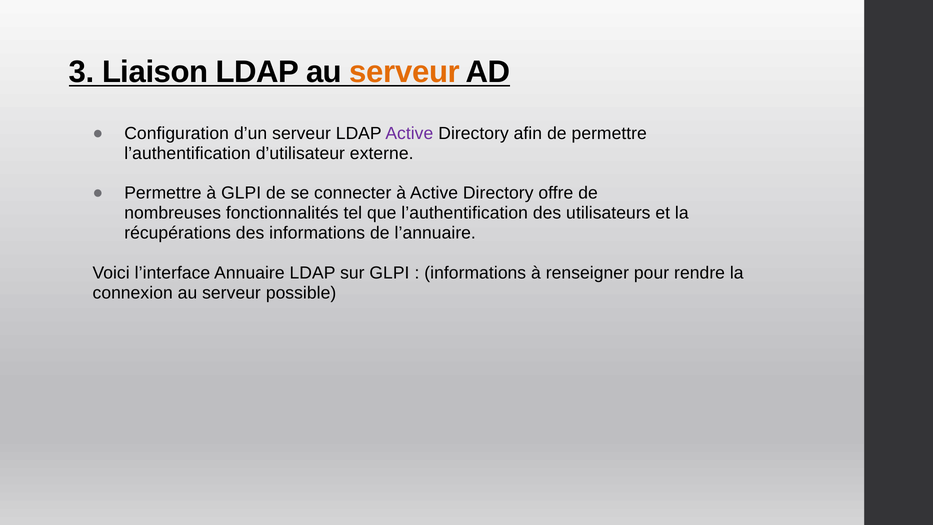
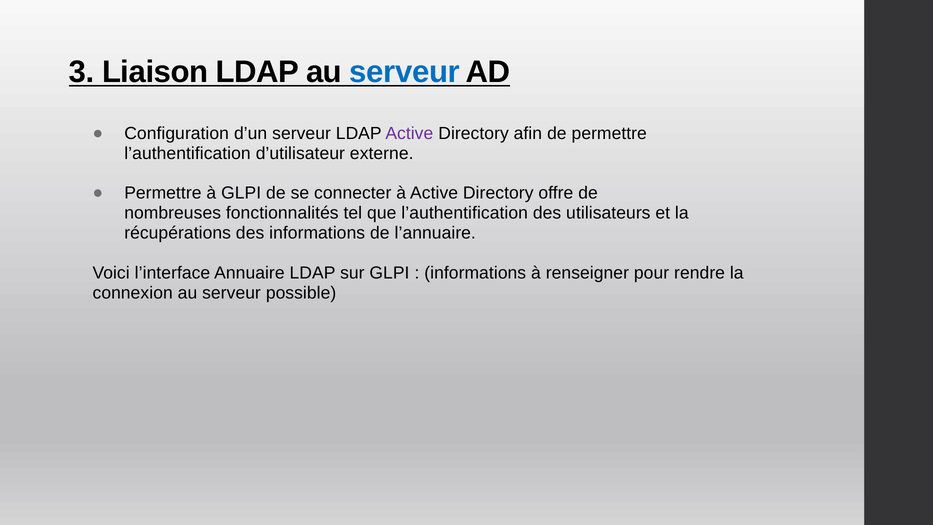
serveur colour: orange -> blue (405, 72)
